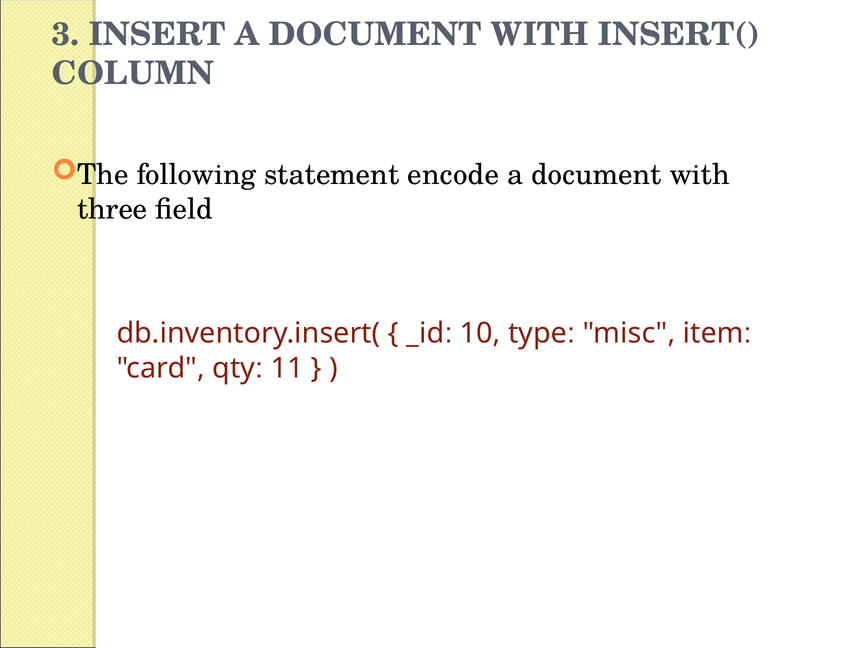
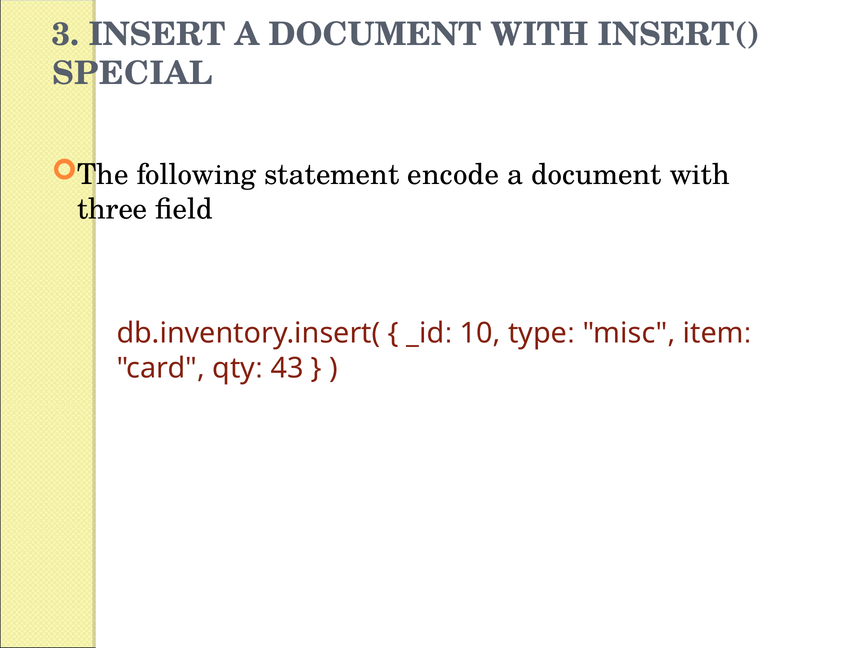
COLUMN: COLUMN -> SPECIAL (132, 73)
11: 11 -> 43 (287, 368)
